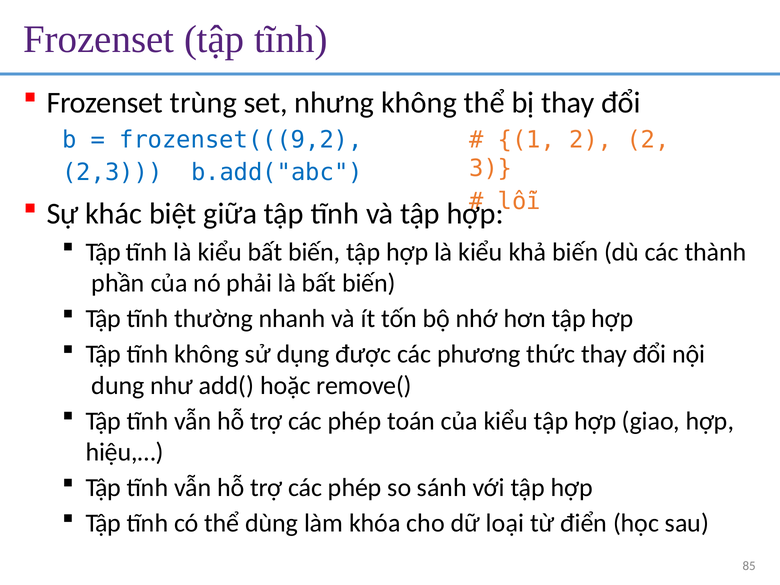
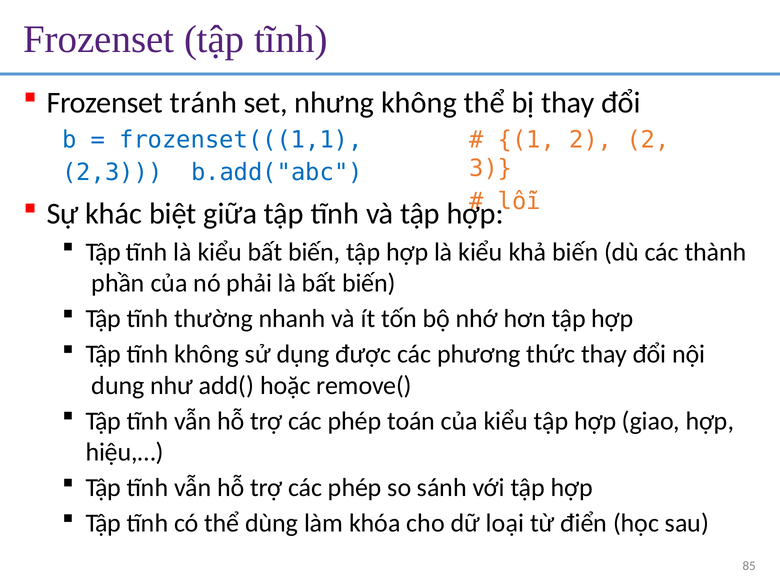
trùng: trùng -> tránh (203, 103)
frozenset(((9,2: frozenset(((9,2 -> frozenset(((1,1 (241, 140)
